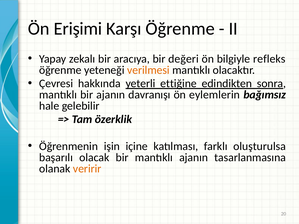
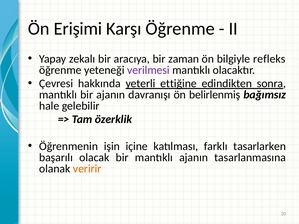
değeri: değeri -> zaman (184, 59)
verilmesi colour: orange -> purple (148, 70)
eylemlerin: eylemlerin -> belirlenmiş (215, 95)
oluşturulsa: oluşturulsa -> tasarlarken (260, 146)
